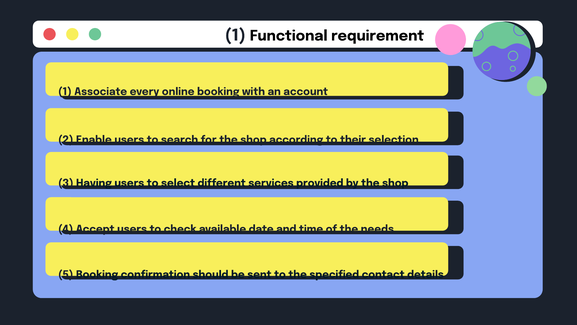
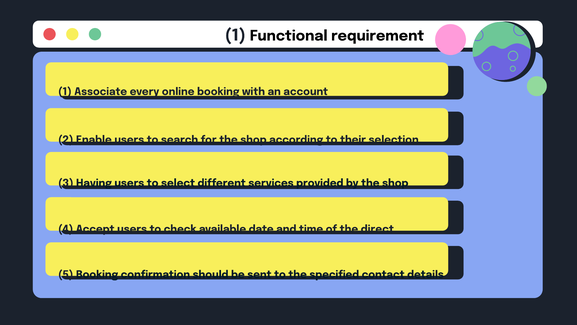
needs: needs -> direct (377, 229)
